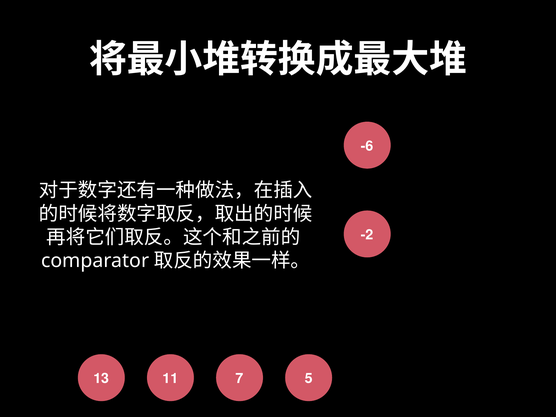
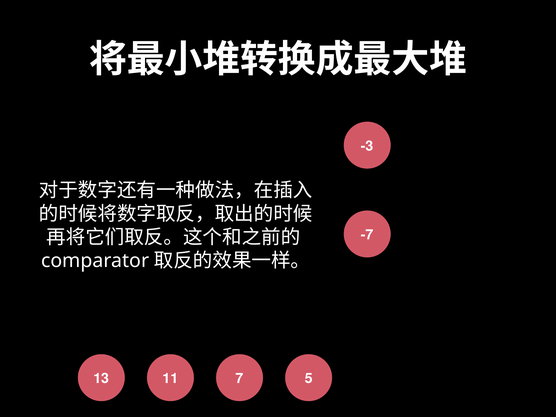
-6: -6 -> -3 (367, 146)
-2: -2 -> -7 (367, 235)
